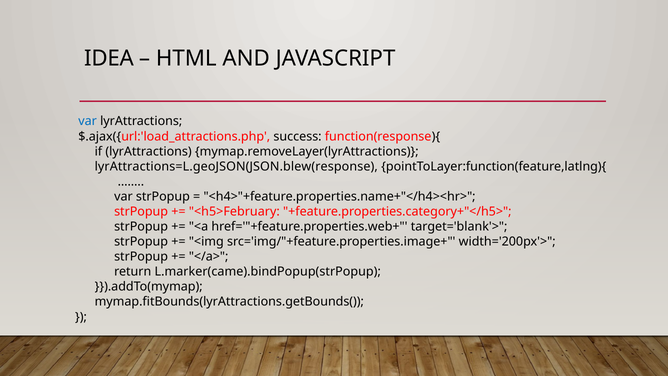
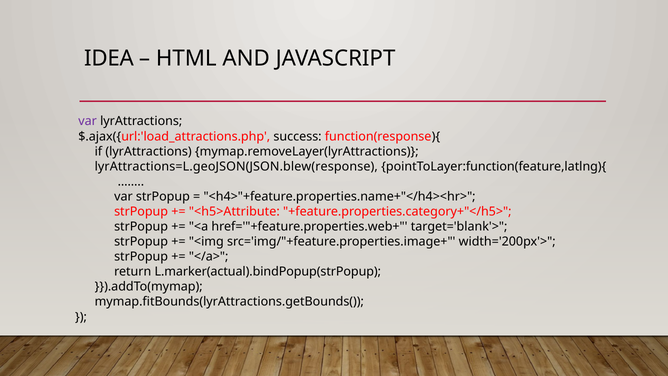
var colour: blue -> purple (88, 121)
<h5>February: <h5>February -> <h5>Attribute (234, 211)
L.marker(came).bindPopup(strPopup: L.marker(came).bindPopup(strPopup -> L.marker(actual).bindPopup(strPopup (268, 272)
